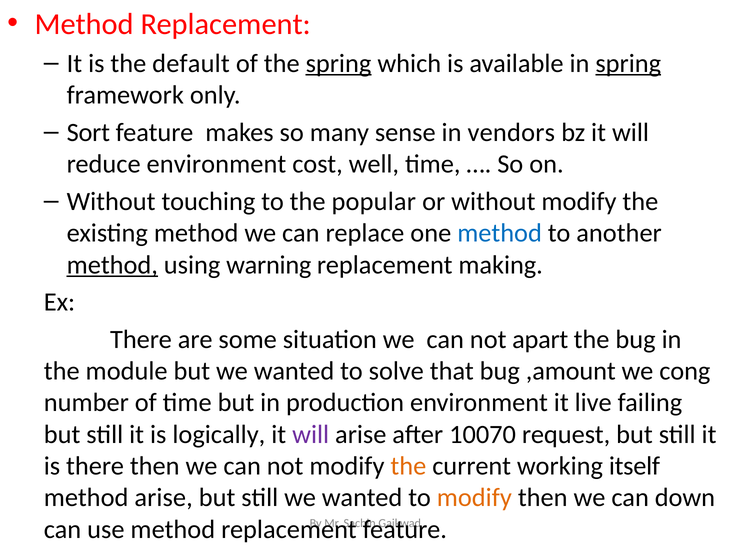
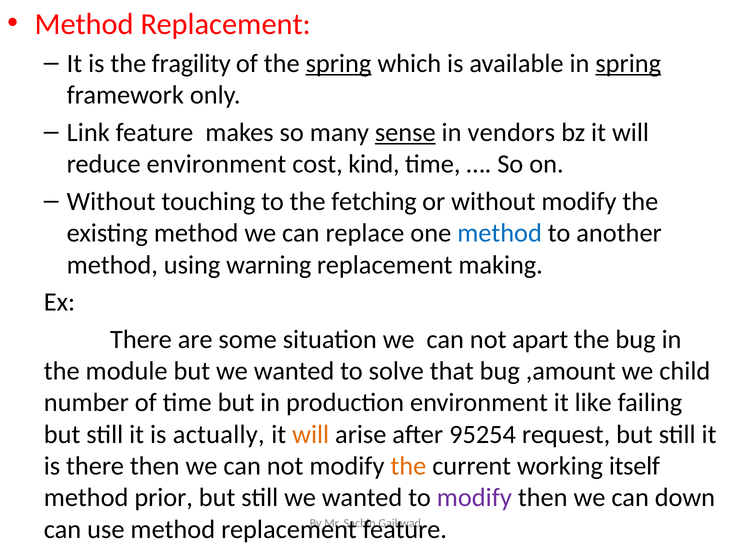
default: default -> fragility (191, 64)
Sort: Sort -> Link (88, 133)
sense underline: none -> present (405, 133)
well: well -> kind (374, 164)
popular: popular -> fetching (374, 202)
method underline: present -> none (112, 265)
cong: cong -> child (685, 371)
live: live -> like (593, 403)
logically: logically -> actually (219, 435)
will colour: purple -> orange (311, 435)
10070: 10070 -> 95254 (483, 435)
method arise: arise -> prior (164, 498)
modify colour: orange -> purple (474, 498)
